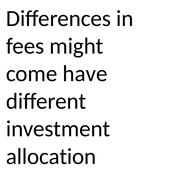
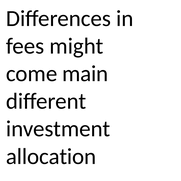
have: have -> main (85, 74)
